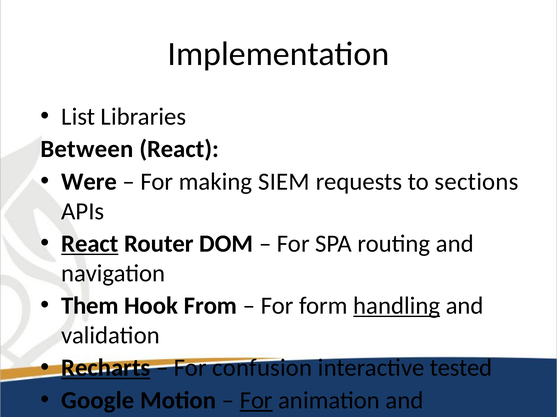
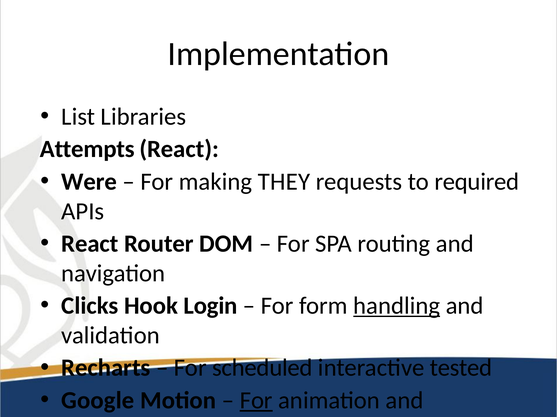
Between: Between -> Attempts (87, 149)
SIEM: SIEM -> THEY (284, 182)
sections: sections -> required (477, 182)
React underline: present -> none (90, 244)
Them: Them -> Clicks (90, 306)
From: From -> Login (211, 306)
Recharts underline: present -> none (106, 368)
confusion: confusion -> scheduled (262, 368)
